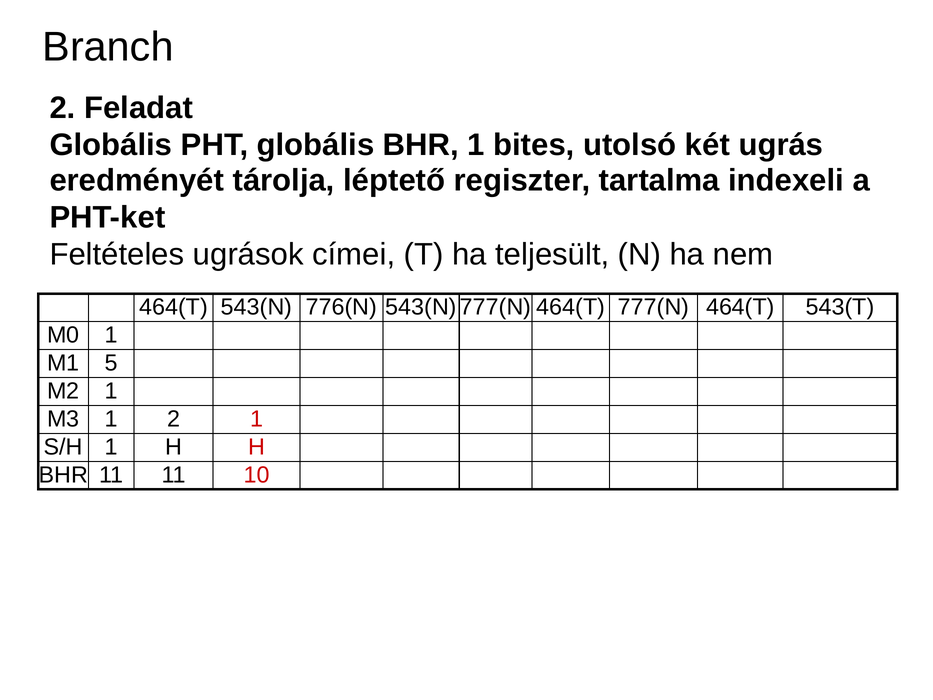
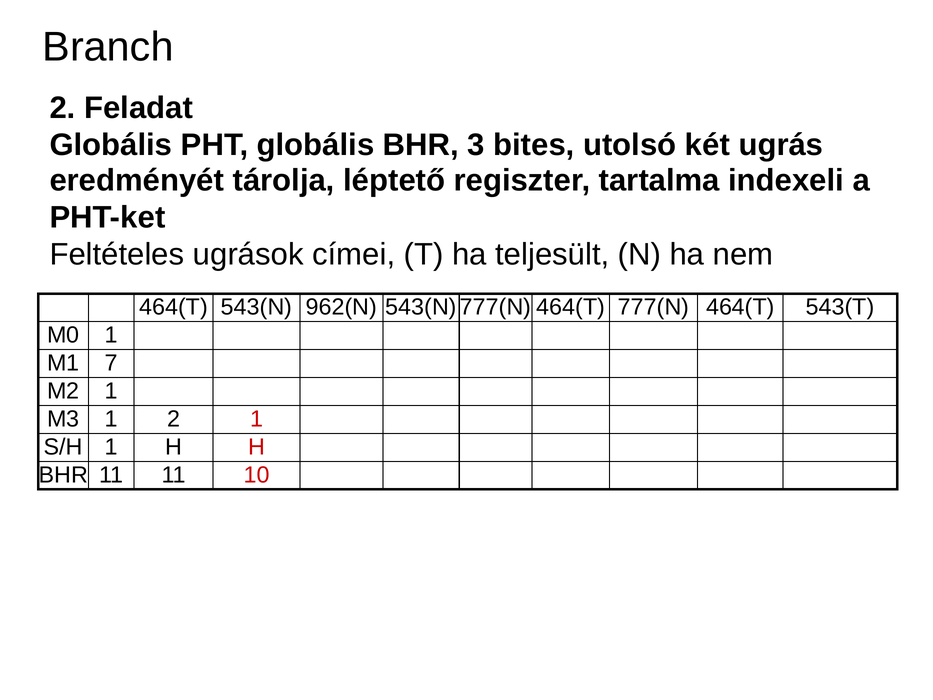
BHR 1: 1 -> 3 (476, 145)
776(N: 776(N -> 962(N (341, 307)
5: 5 -> 7 (111, 363)
